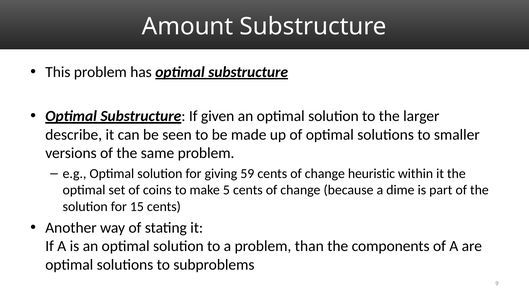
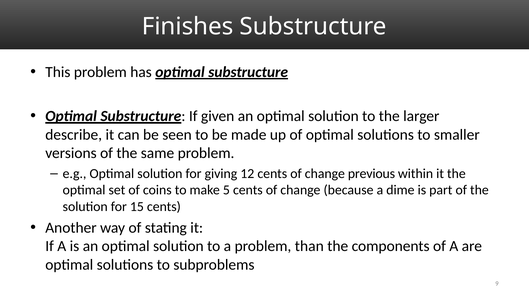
Amount: Amount -> Finishes (188, 26)
59: 59 -> 12 (247, 174)
heuristic: heuristic -> previous (371, 174)
